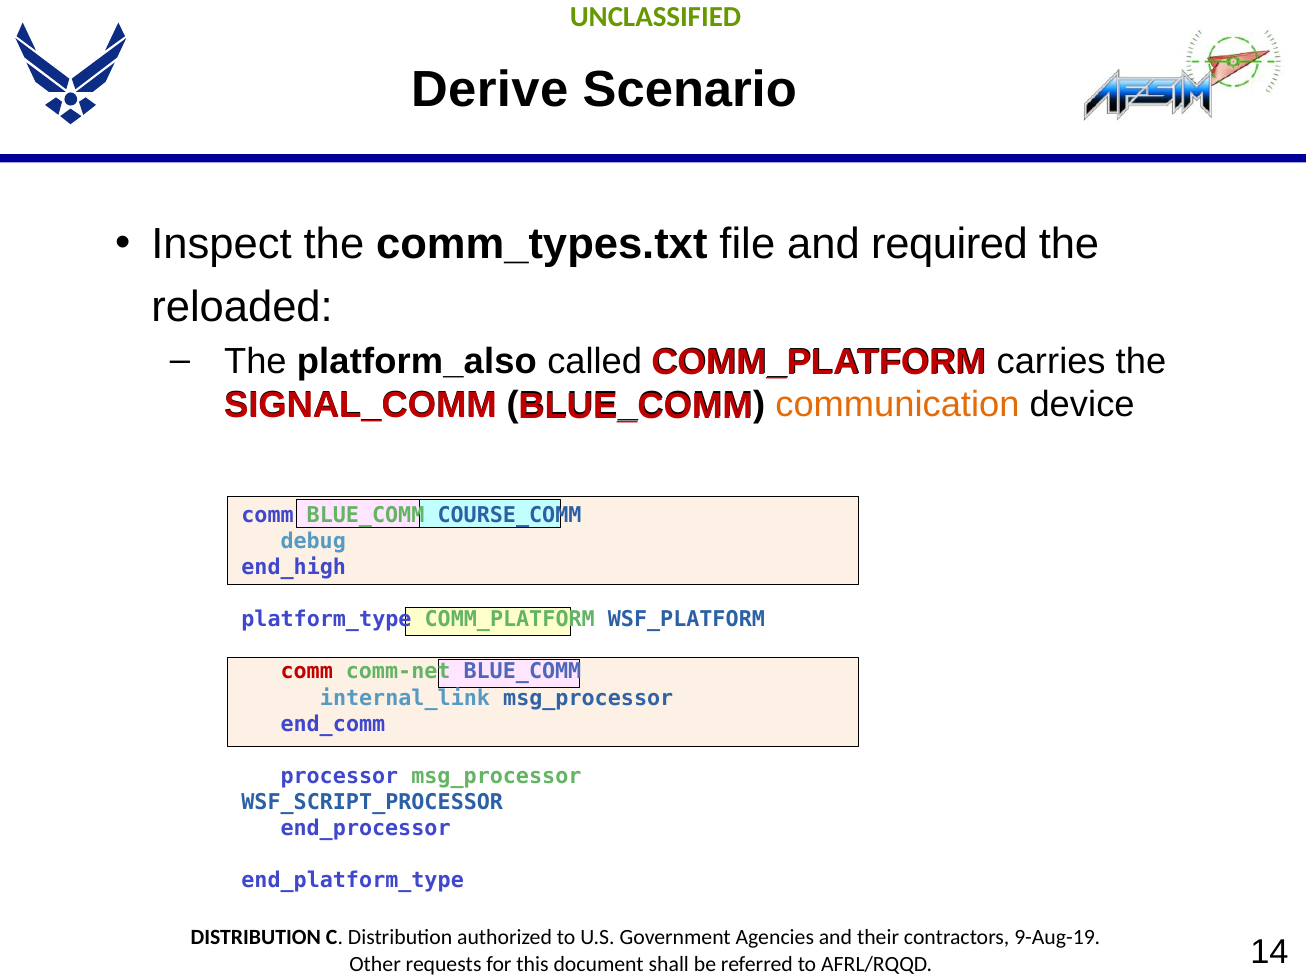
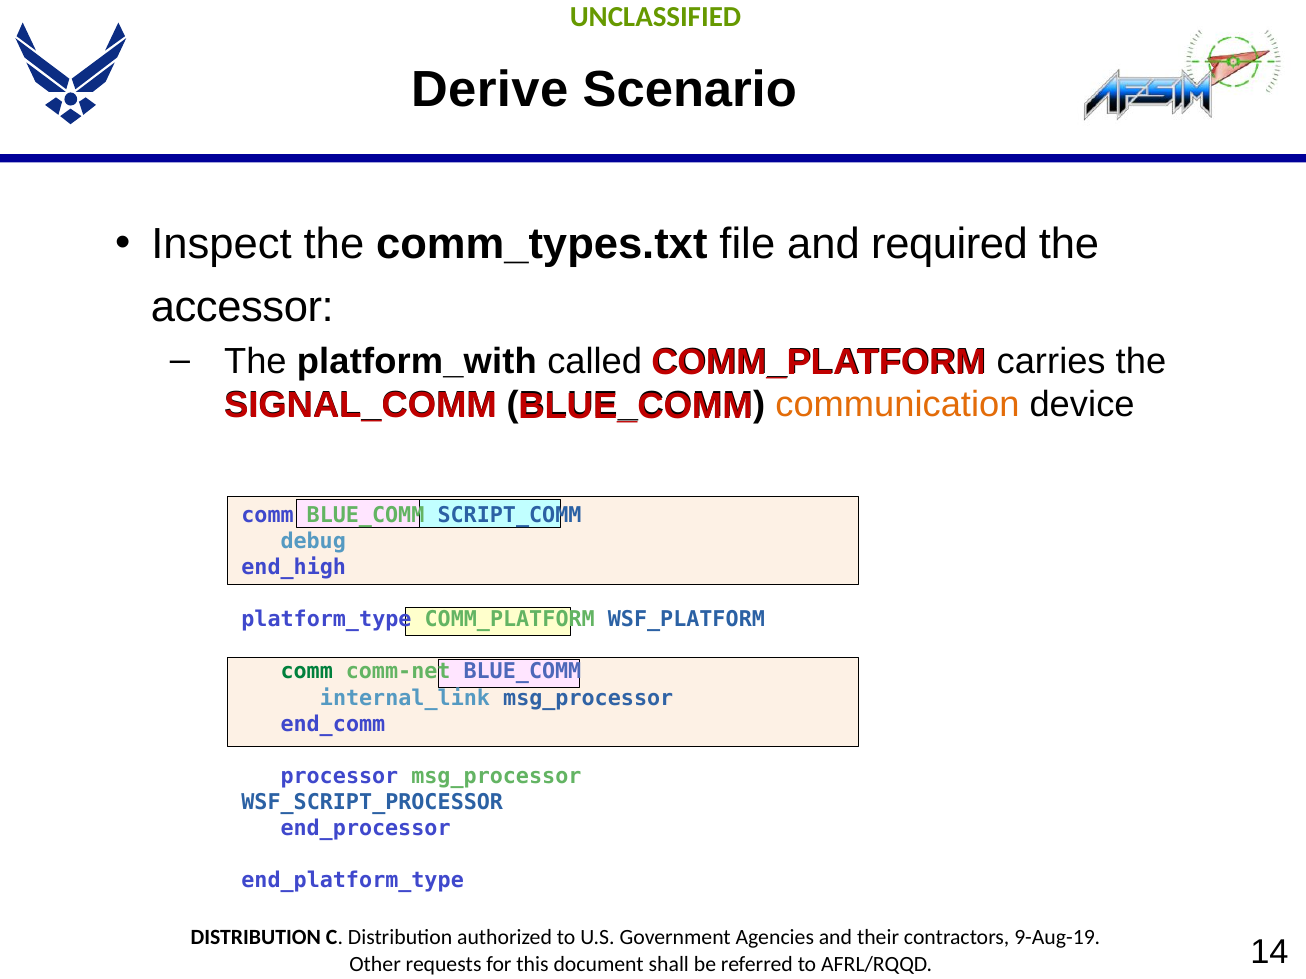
reloaded: reloaded -> accessor (242, 307)
platform_also: platform_also -> platform_with (417, 362)
COURSE_COMM: COURSE_COMM -> SCRIPT_COMM (509, 515)
comm colour: red -> green (307, 672)
